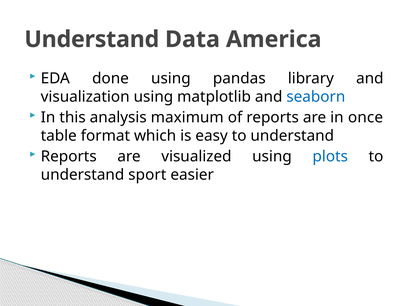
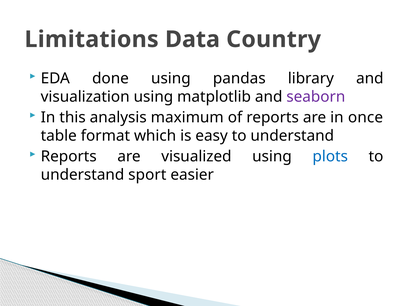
Understand: Understand -> Limitations (92, 39)
America: America -> Country (274, 39)
seaborn colour: blue -> purple (316, 97)
